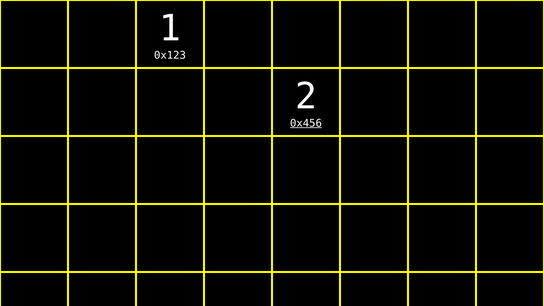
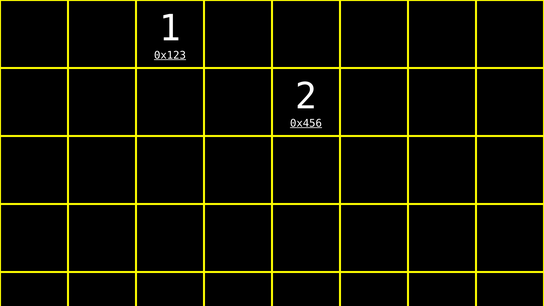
0x123 underline: none -> present (170, 55)
